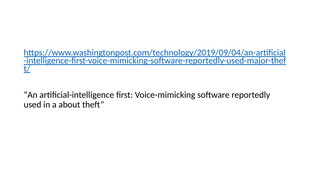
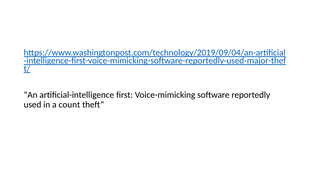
about: about -> count (69, 105)
